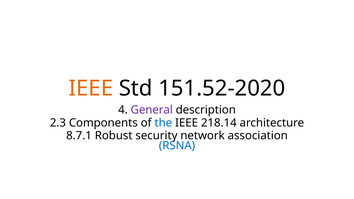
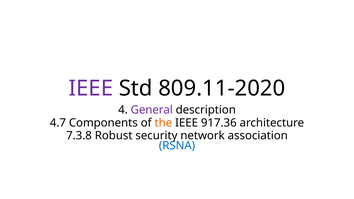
IEEE colour: orange -> purple (91, 88)
151.52-2020: 151.52-2020 -> 809.11-2020 (222, 88)
2.3: 2.3 -> 4.7 (58, 123)
the colour: blue -> orange (163, 123)
218.14: 218.14 -> 917.36 (219, 123)
8.7.1: 8.7.1 -> 7.3.8 (79, 136)
